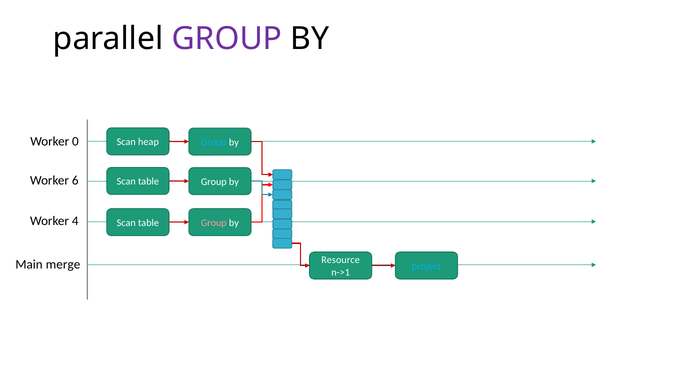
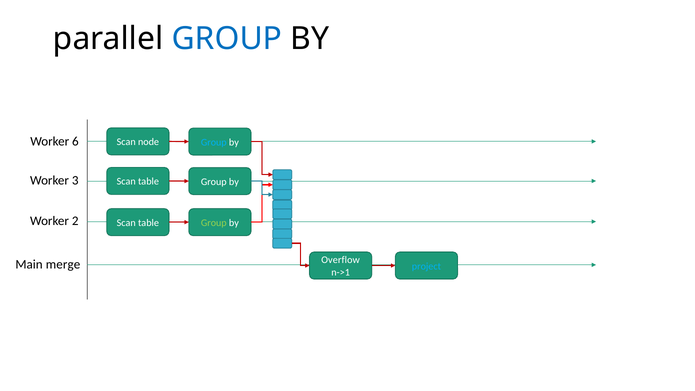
GROUP colour: purple -> blue (227, 39)
0: 0 -> 6 (75, 141)
heap: heap -> node (149, 142)
6: 6 -> 3 (75, 181)
4: 4 -> 2 (75, 221)
Group colour: pink -> light green (214, 223)
Resource: Resource -> Overflow (341, 260)
